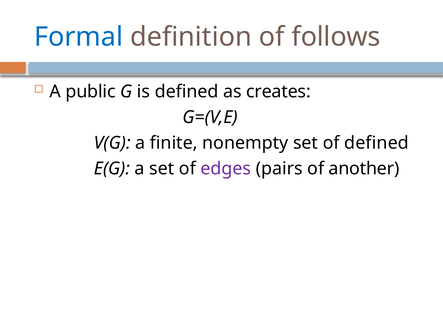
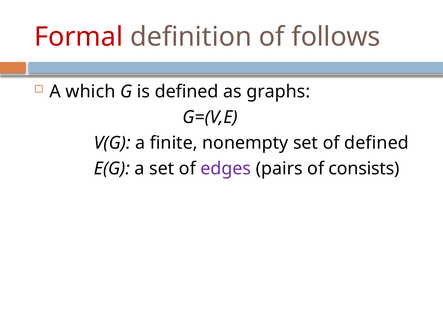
Formal colour: blue -> red (79, 37)
public: public -> which (90, 92)
creates: creates -> graphs (278, 92)
another: another -> consists (364, 169)
